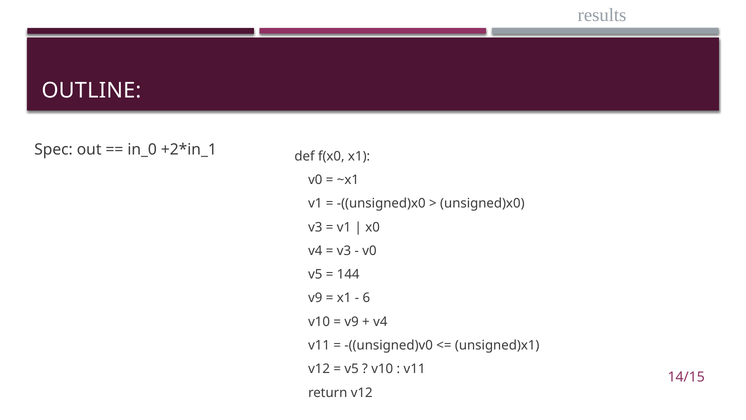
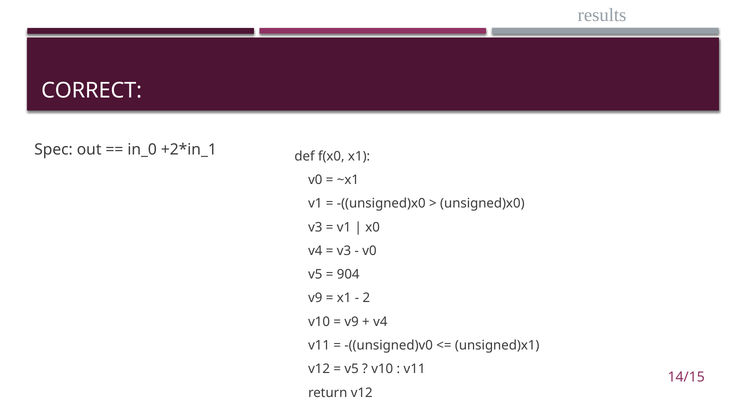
OUTLINE: OUTLINE -> CORRECT (92, 91)
144: 144 -> 904 (348, 274)
6: 6 -> 2 (366, 298)
